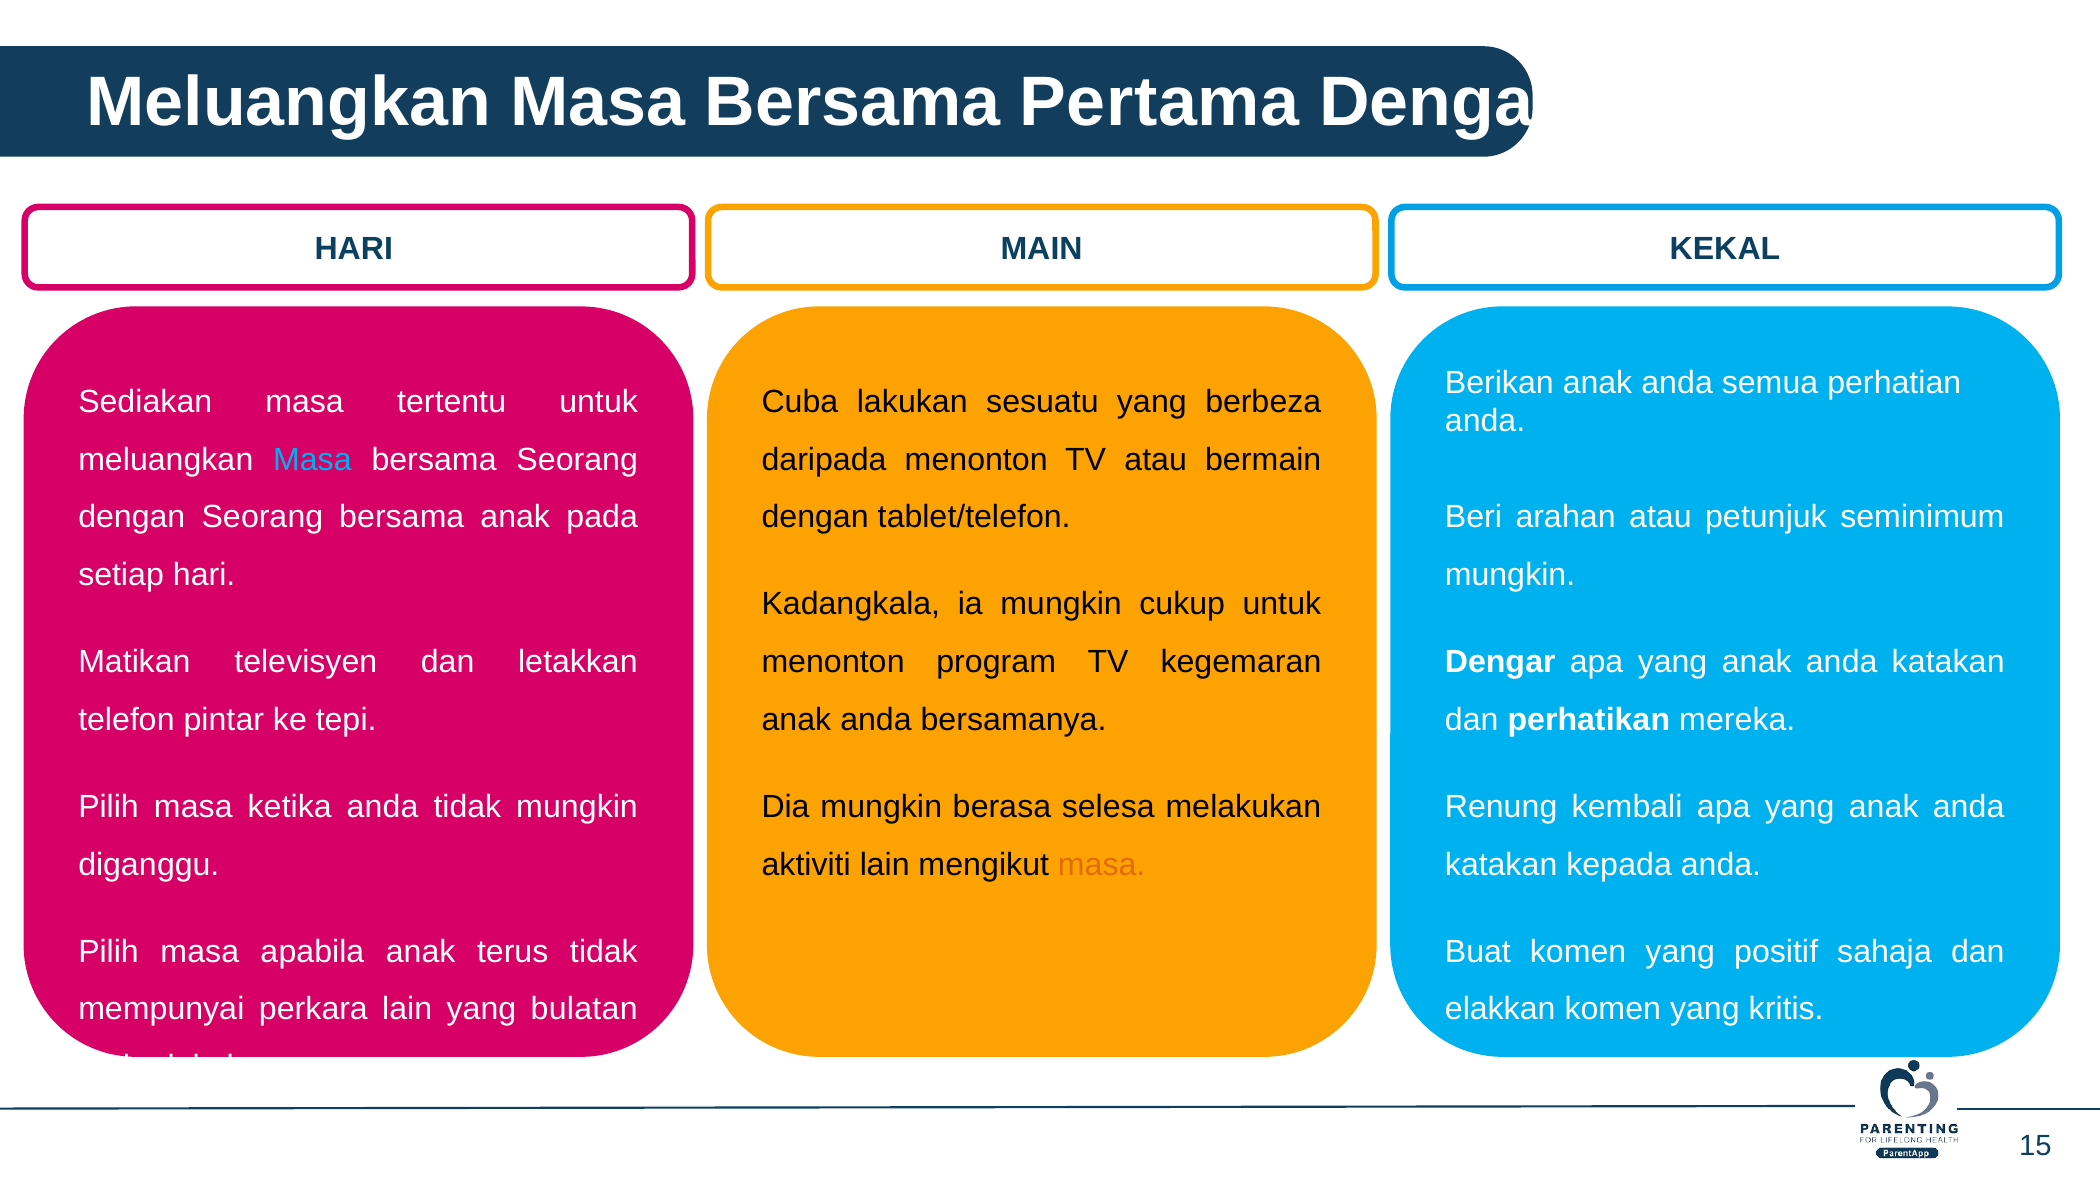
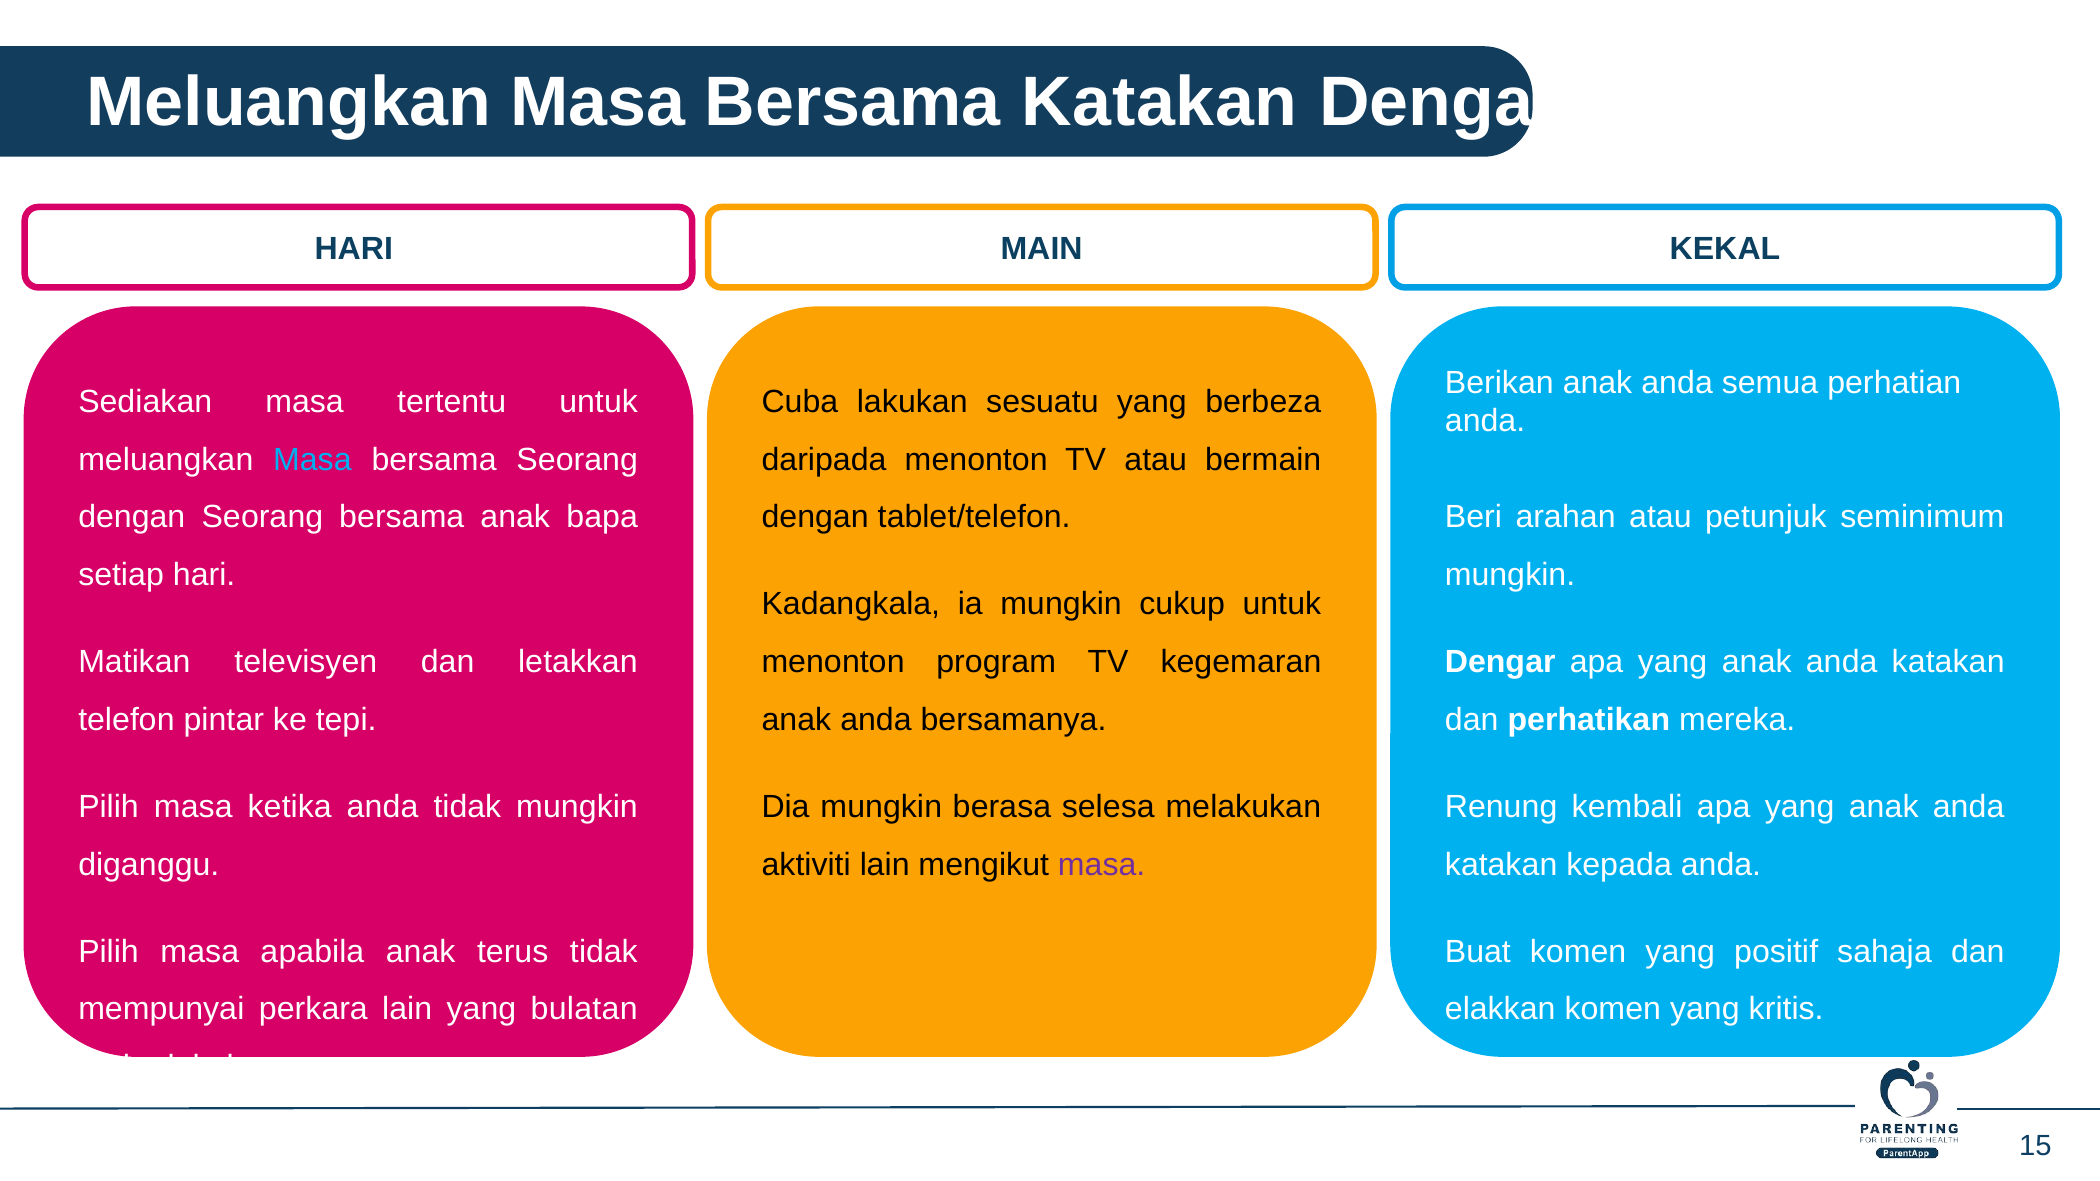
Bersama Pertama: Pertama -> Katakan (1159, 103)
pada: pada -> bapa (602, 517)
masa colour: orange -> purple (1102, 865)
